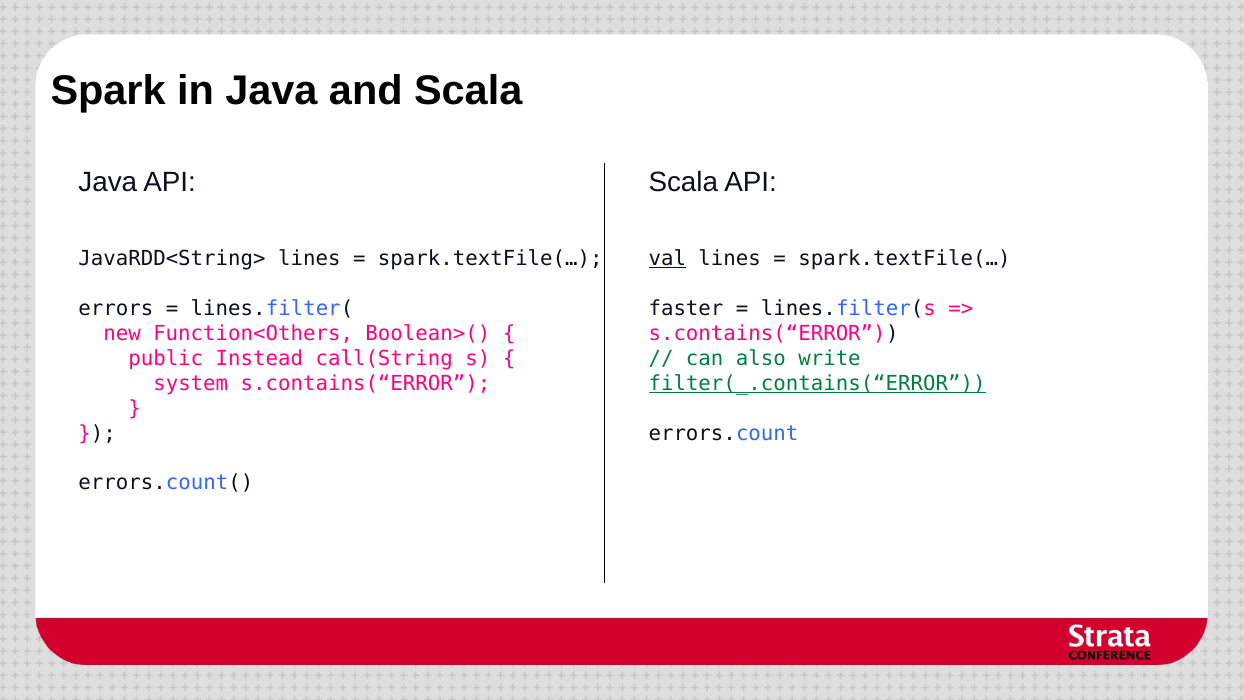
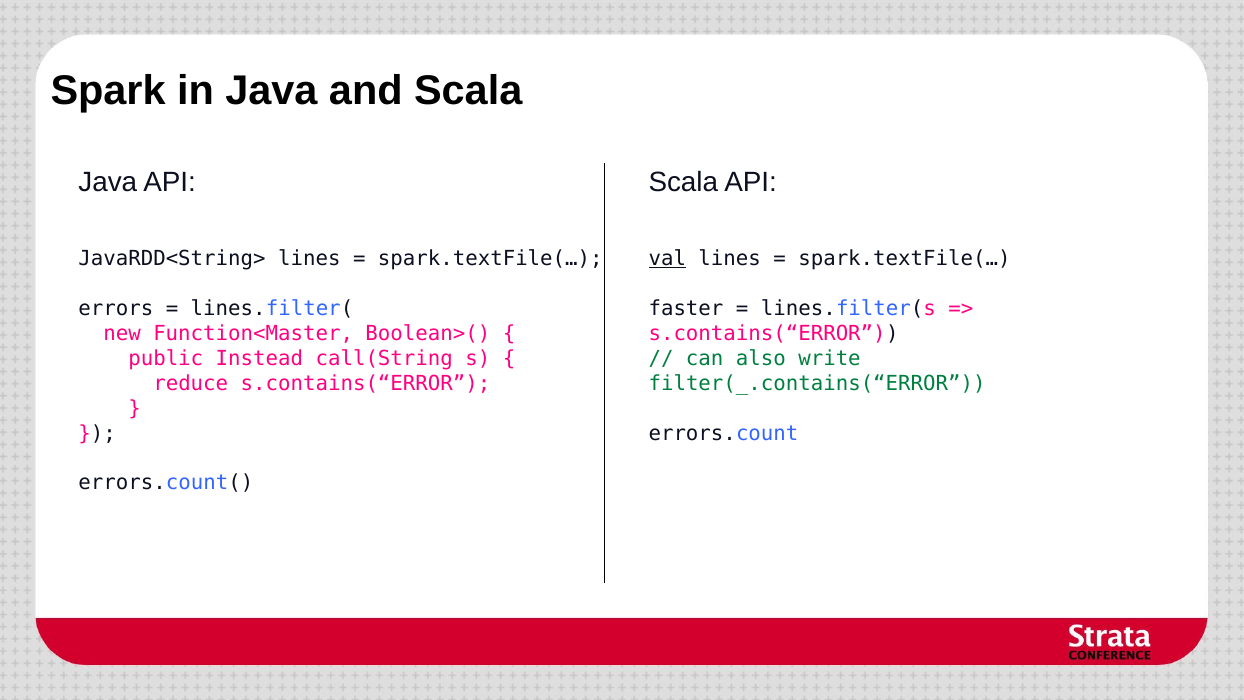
Function<Others: Function<Others -> Function<Master (253, 333)
system: system -> reduce (191, 383)
filter(_.contains(“ERROR underline: present -> none (817, 383)
